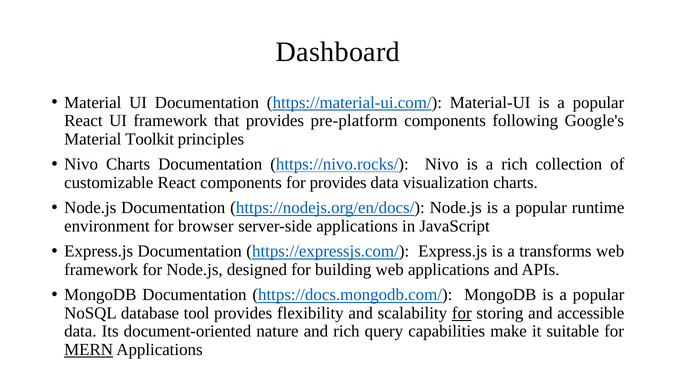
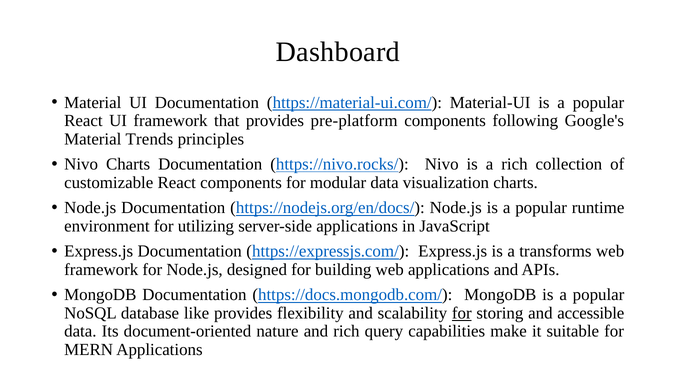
Toolkit: Toolkit -> Trends (149, 139)
for provides: provides -> modular (338, 183)
browser: browser -> utilizing (206, 226)
tool: tool -> like (197, 313)
MERN underline: present -> none (89, 350)
